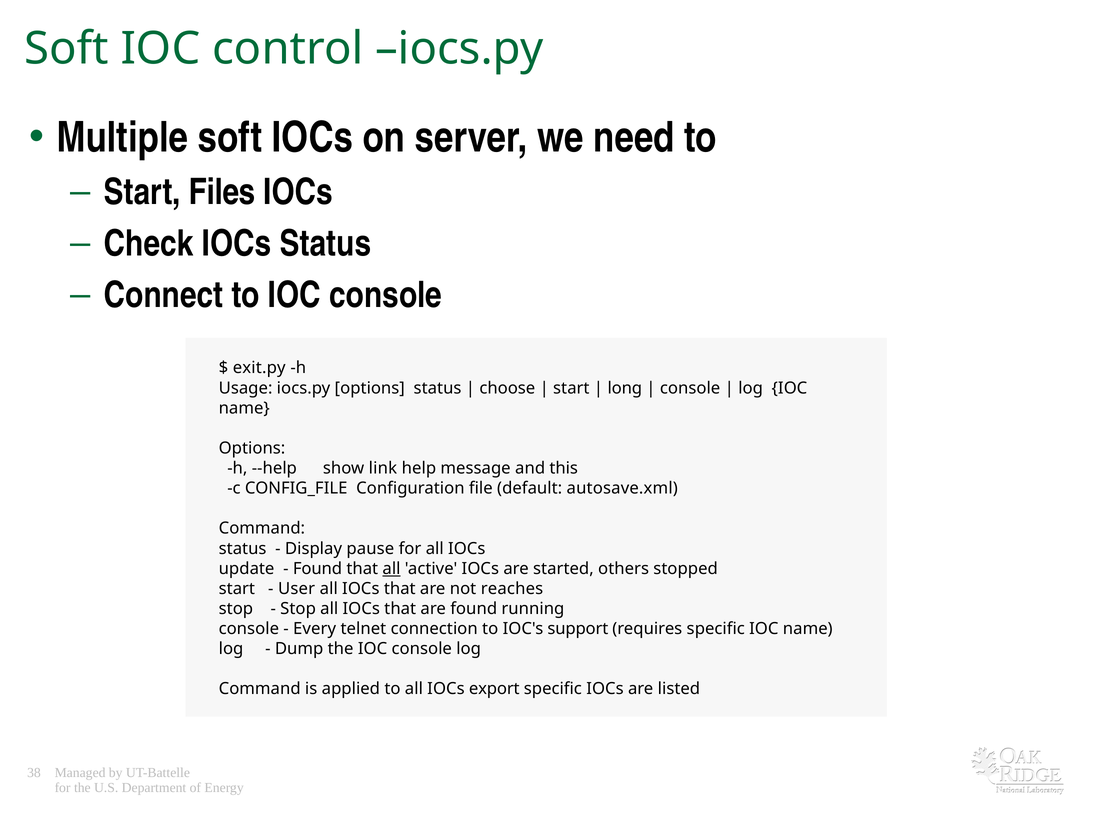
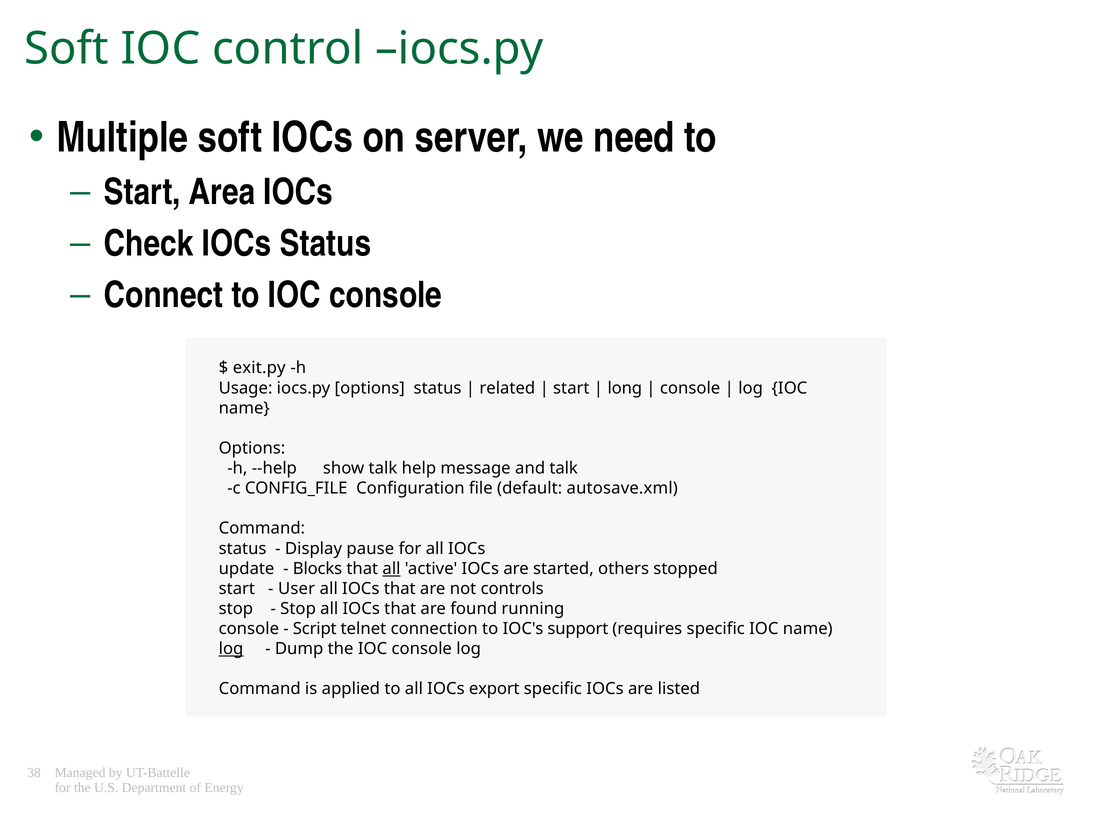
Files: Files -> Area (222, 192)
choose: choose -> related (507, 388)
show link: link -> talk (383, 468)
and this: this -> talk (564, 468)
Found: Found -> Blocks (318, 568)
reaches: reaches -> controls (512, 588)
Every: Every -> Script (315, 629)
log underline: none -> present (231, 649)
